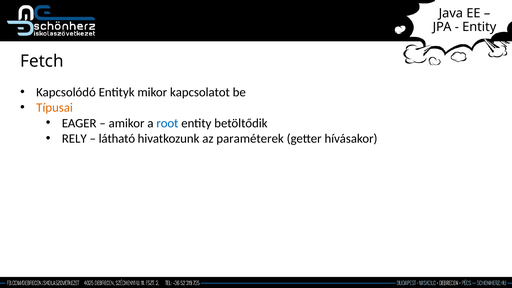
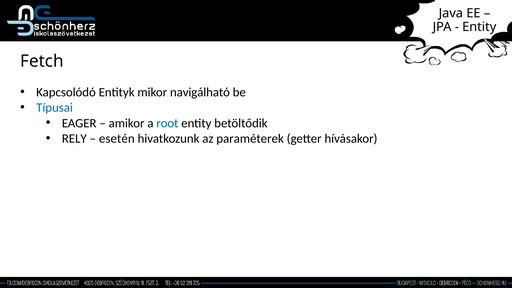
kapcsolatot: kapcsolatot -> navigálható (200, 92)
Típusai colour: orange -> blue (55, 108)
látható: látható -> esetén (117, 138)
